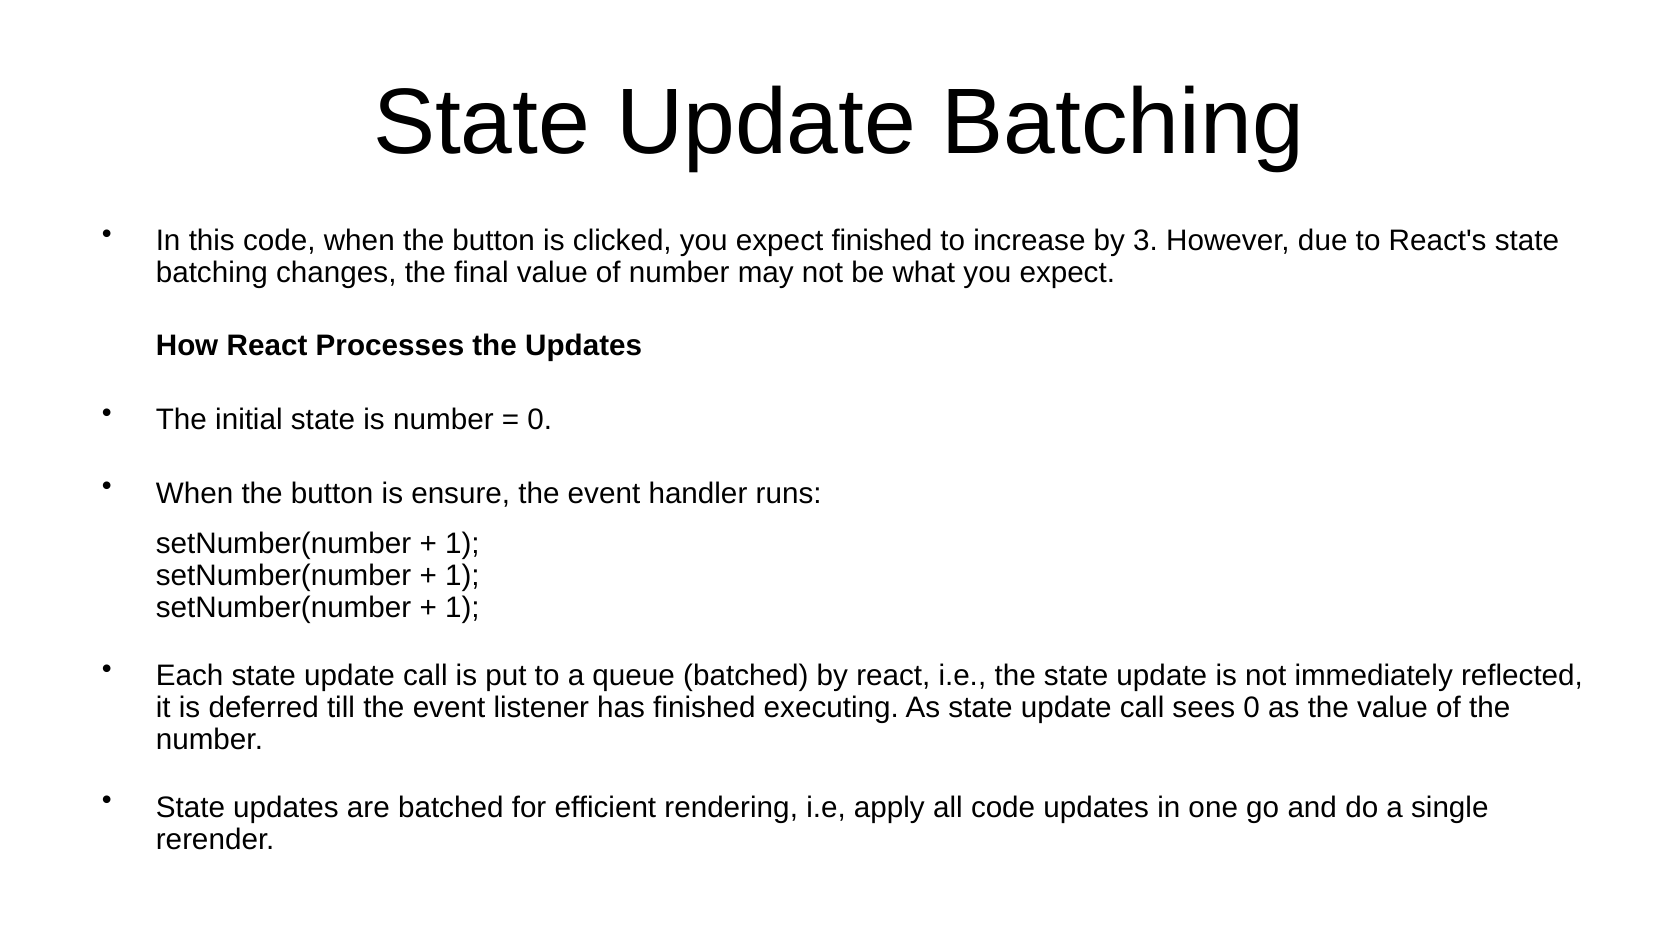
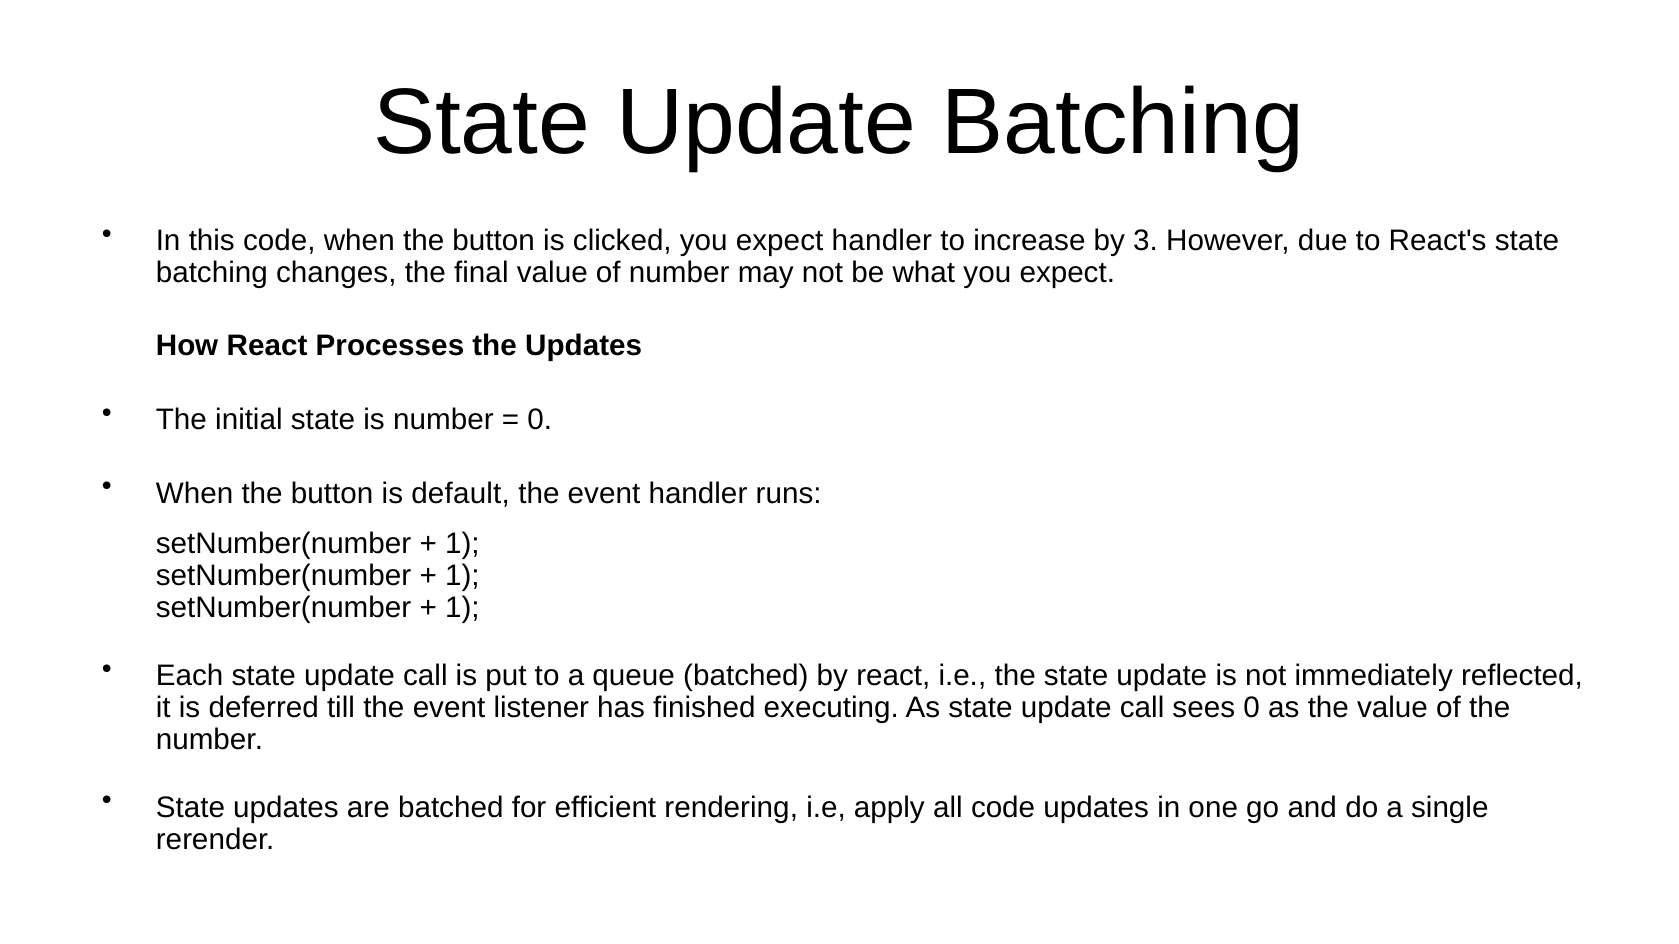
expect finished: finished -> handler (882, 241)
ensure: ensure -> default (461, 494)
